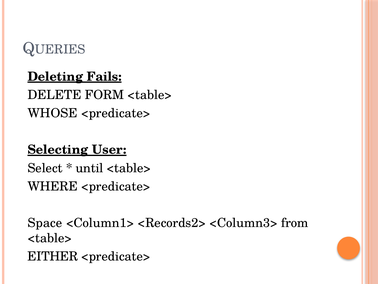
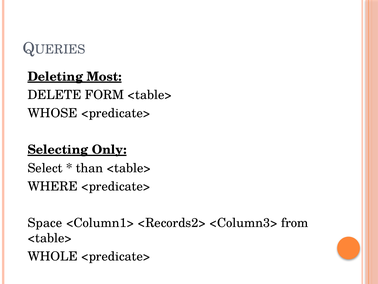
Fails: Fails -> Most (104, 76)
User: User -> Only (109, 150)
until: until -> than (89, 168)
EITHER: EITHER -> WHOLE (53, 256)
